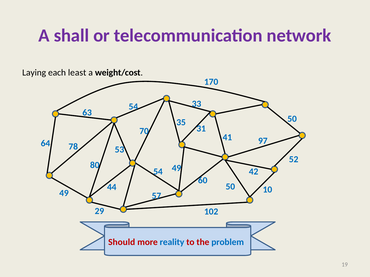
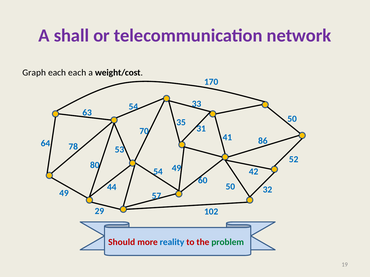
Laying: Laying -> Graph (34, 73)
each least: least -> each (77, 73)
97: 97 -> 86 (263, 141)
10: 10 -> 32 (267, 190)
problem colour: blue -> green (228, 243)
